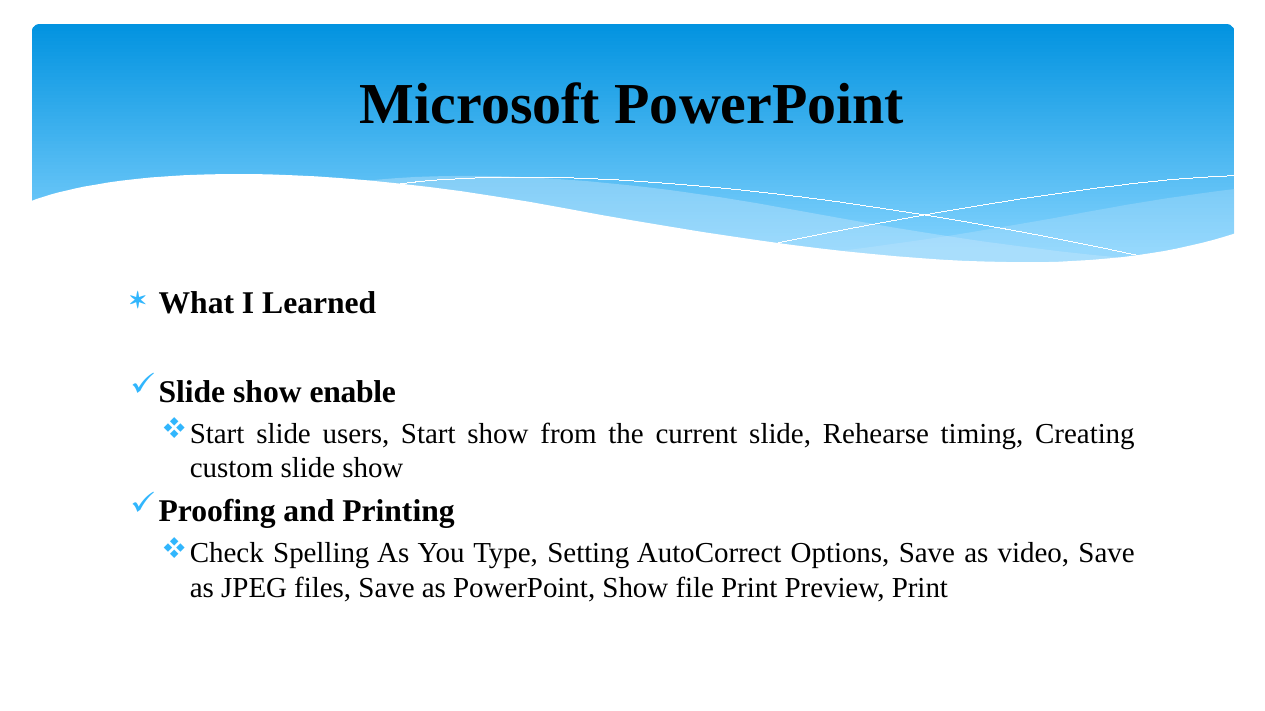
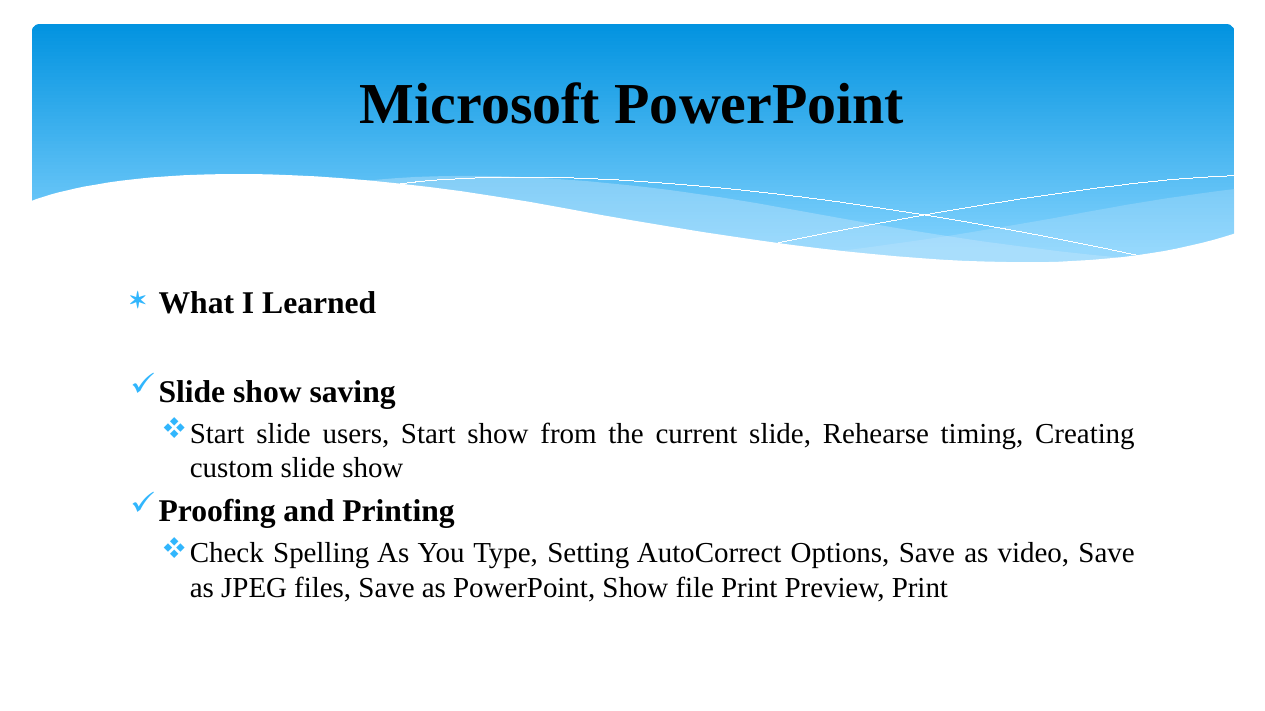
enable: enable -> saving (353, 392)
